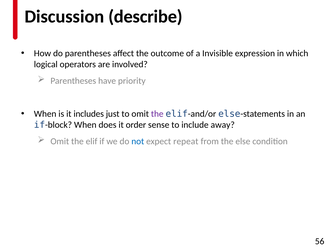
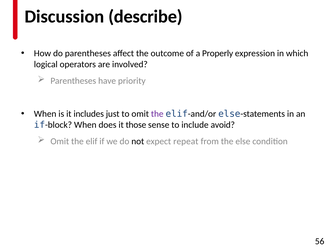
Invisible: Invisible -> Properly (218, 53)
order: order -> those (136, 125)
away: away -> avoid (223, 125)
not colour: blue -> black (138, 142)
